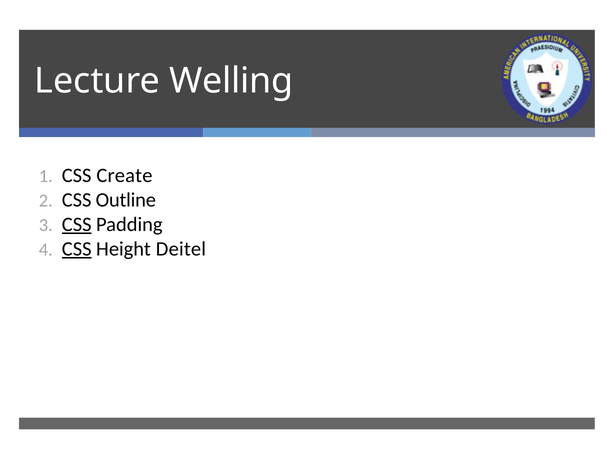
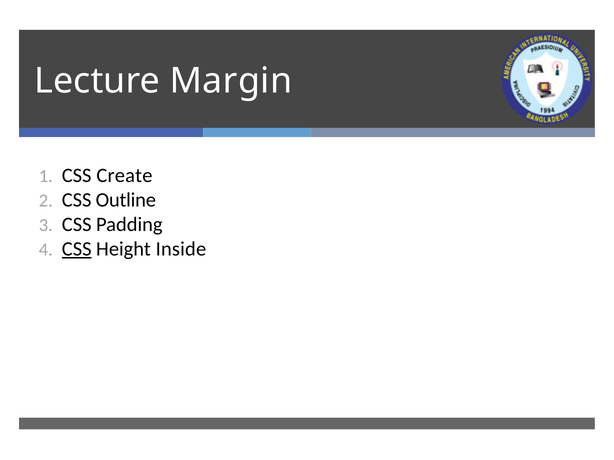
Welling: Welling -> Margin (231, 81)
CSS underline: present -> none (77, 225)
Deitel: Deitel -> Inside (181, 249)
